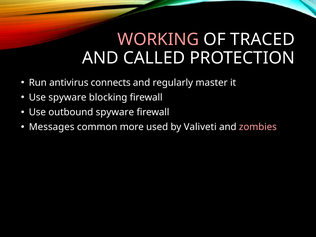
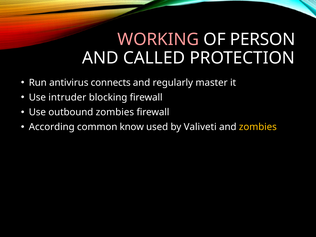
TRACED: TRACED -> PERSON (263, 39)
Use spyware: spyware -> intruder (67, 97)
outbound spyware: spyware -> zombies (115, 112)
Messages: Messages -> According (52, 127)
more: more -> know (132, 127)
zombies colour: pink -> yellow (258, 127)
